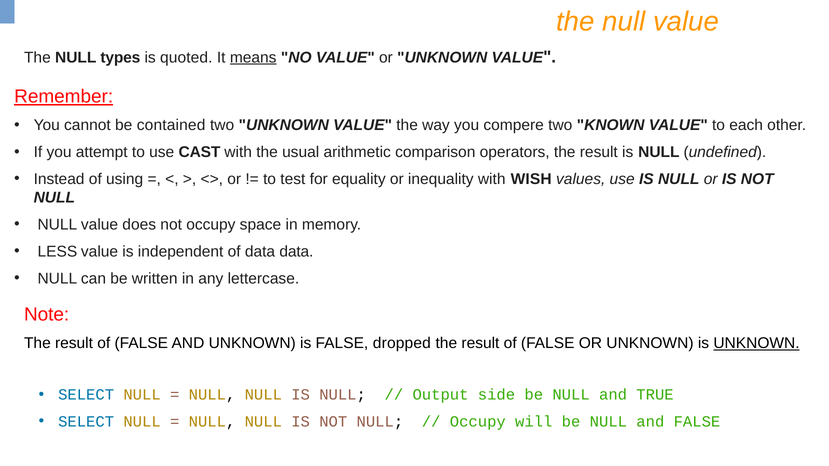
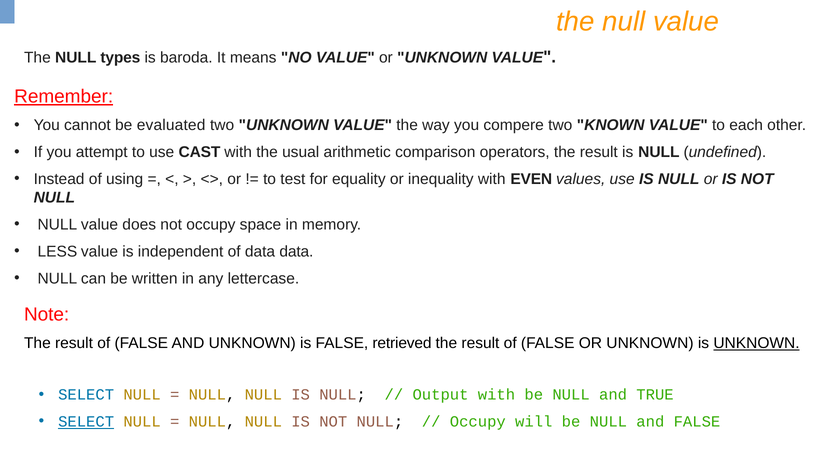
quoted: quoted -> baroda (186, 58)
means underline: present -> none (253, 58)
contained: contained -> evaluated (171, 125)
WISH: WISH -> EVEN (531, 179)
dropped: dropped -> retrieved (402, 344)
Output side: side -> with (496, 395)
SELECT underline: none -> present (86, 422)
